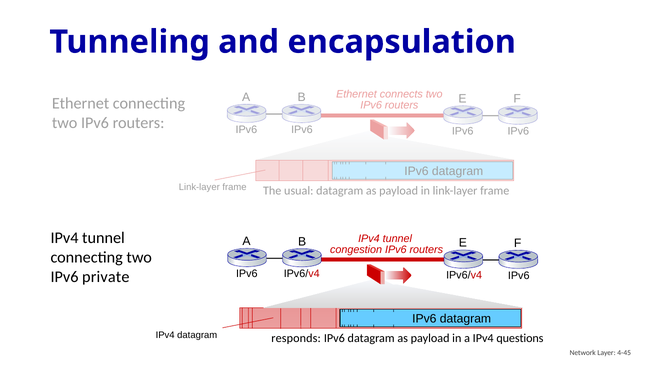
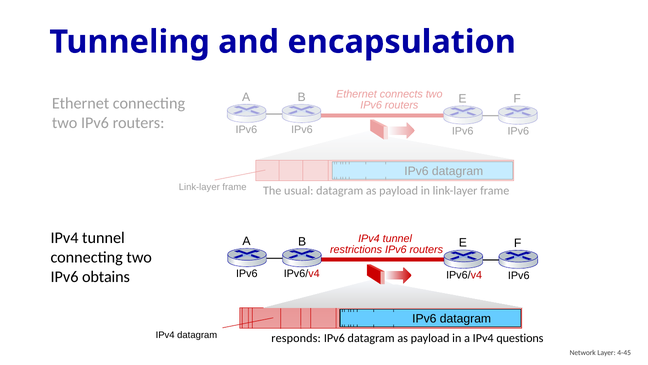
congestion: congestion -> restrictions (356, 249)
private: private -> obtains (106, 277)
